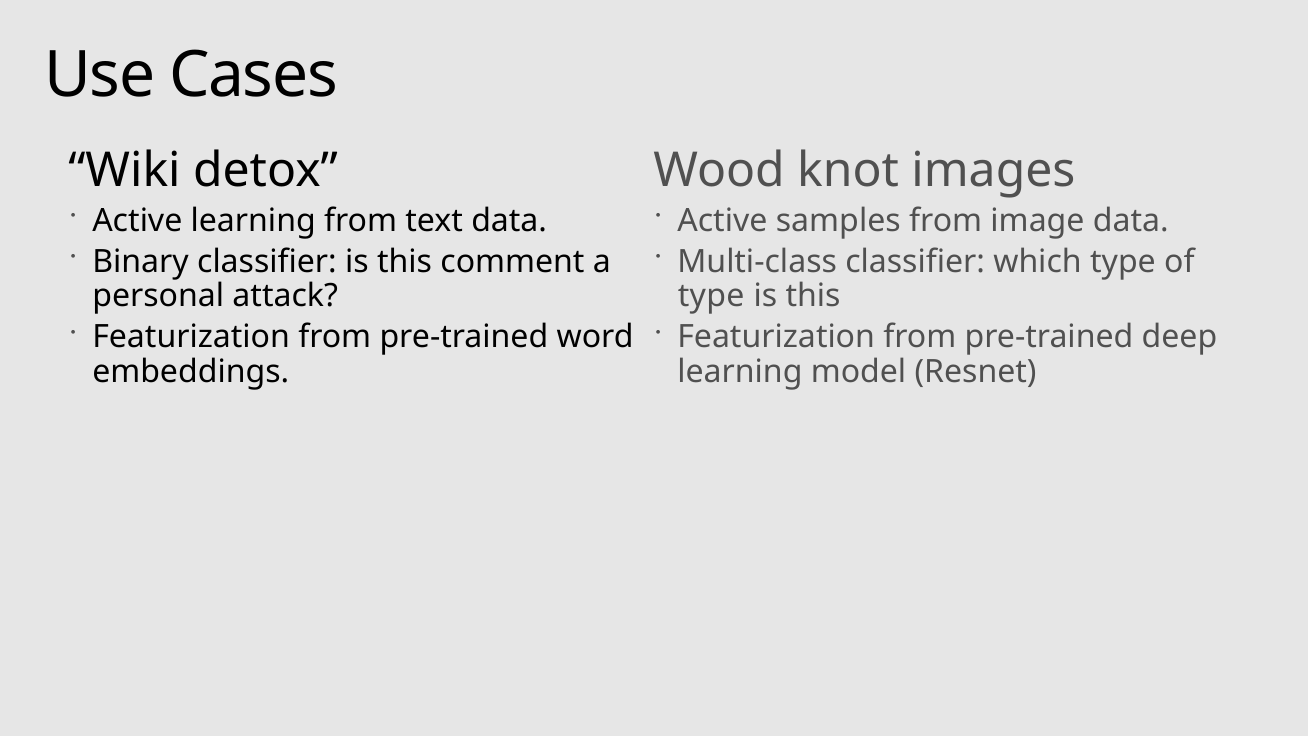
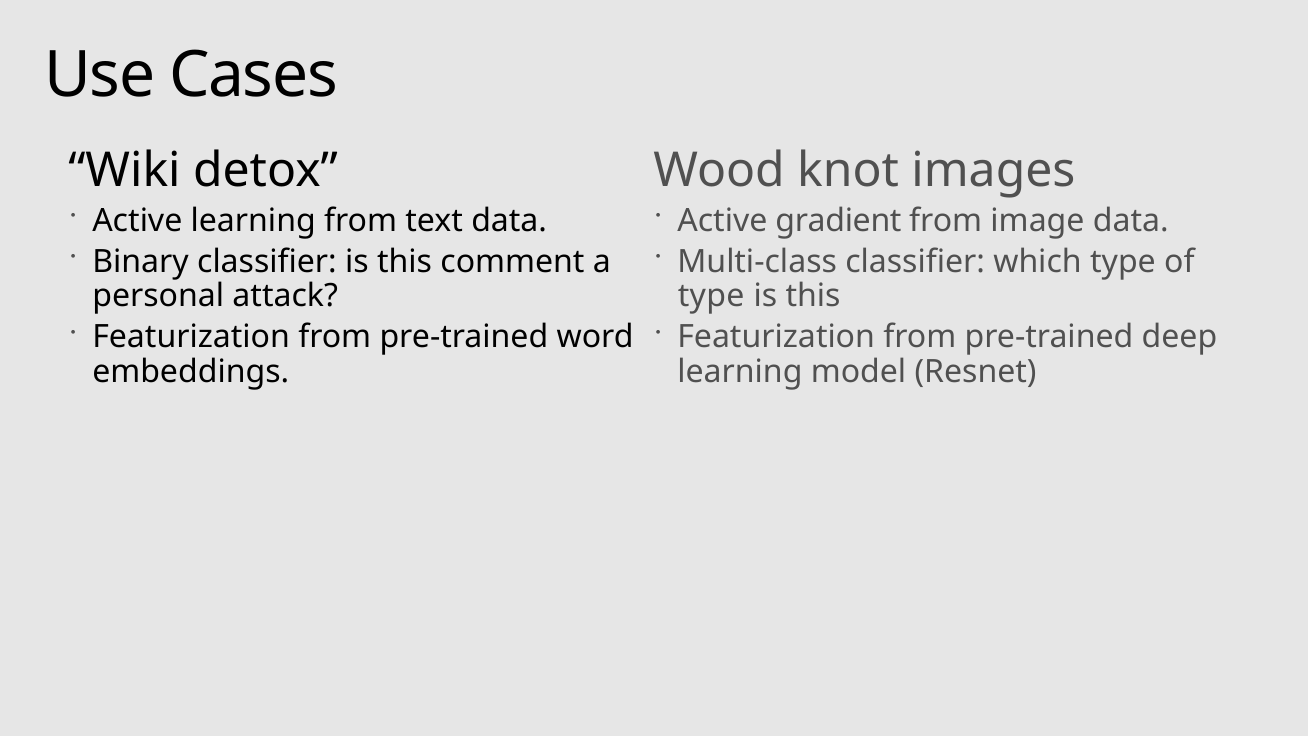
samples: samples -> gradient (838, 220)
